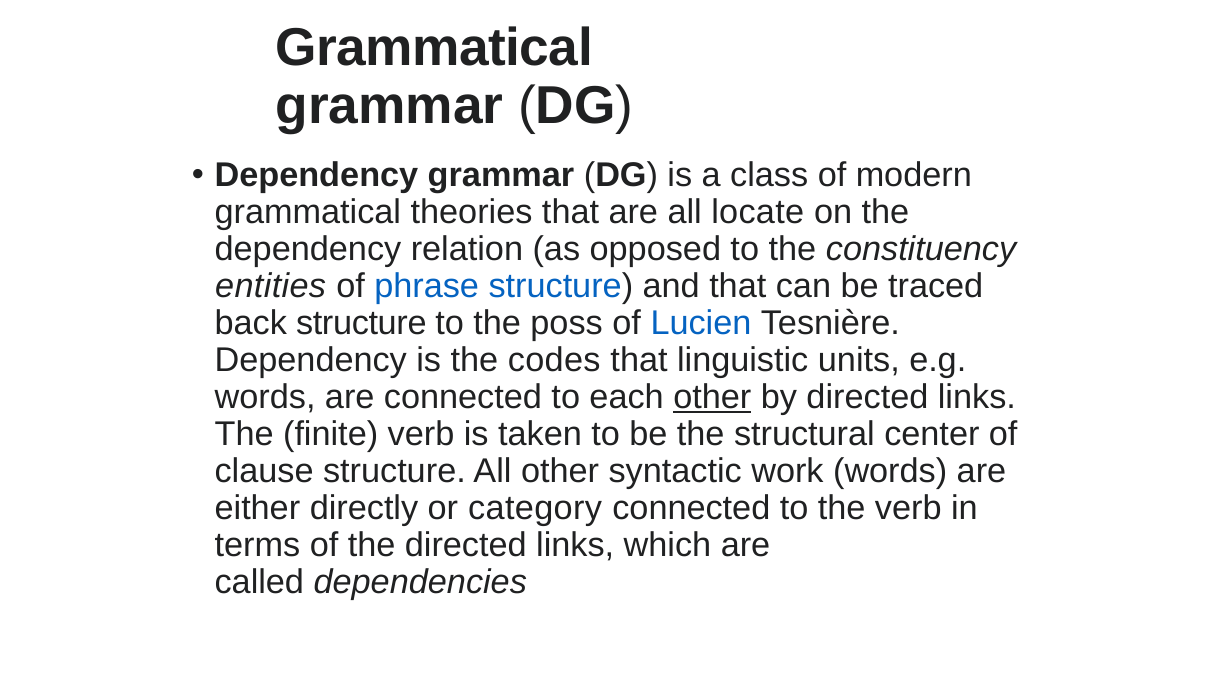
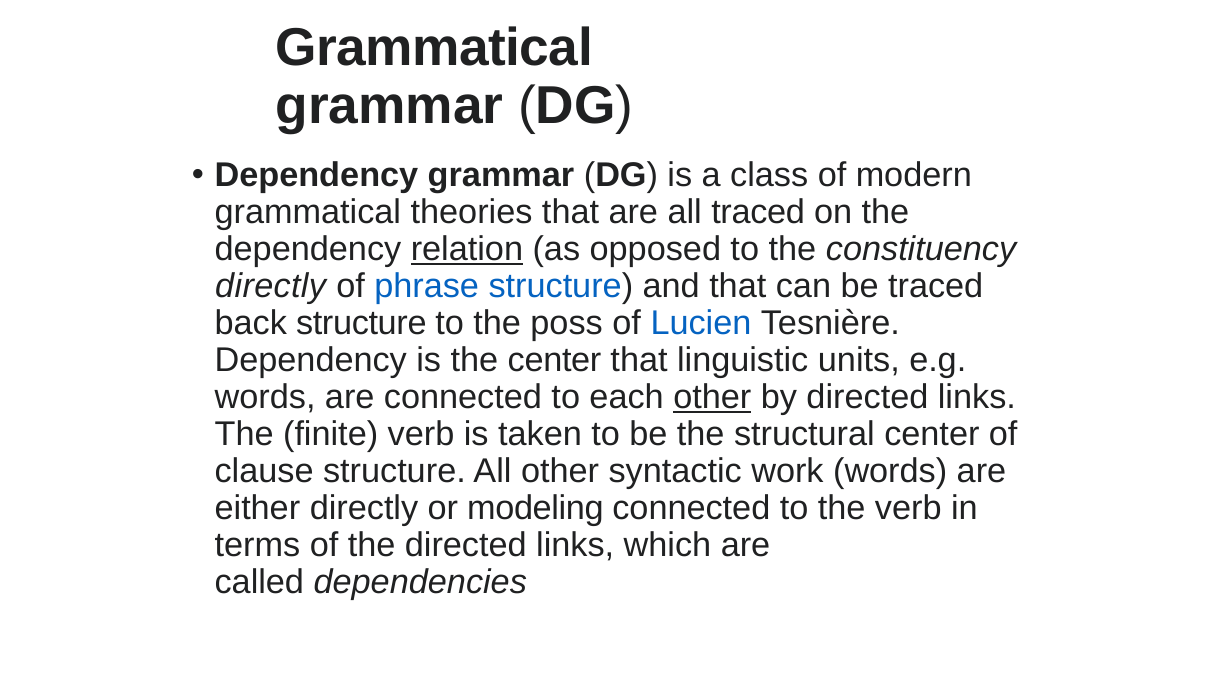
all locate: locate -> traced (758, 212)
relation underline: none -> present (467, 249)
entities: entities -> directly (271, 286)
the codes: codes -> center (555, 360)
category: category -> modeling (535, 509)
